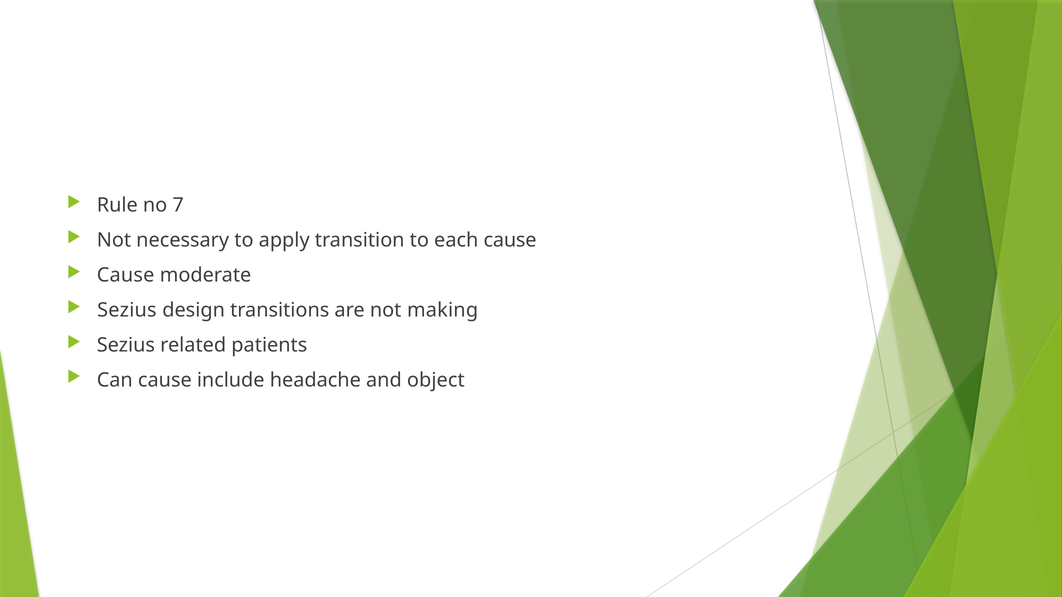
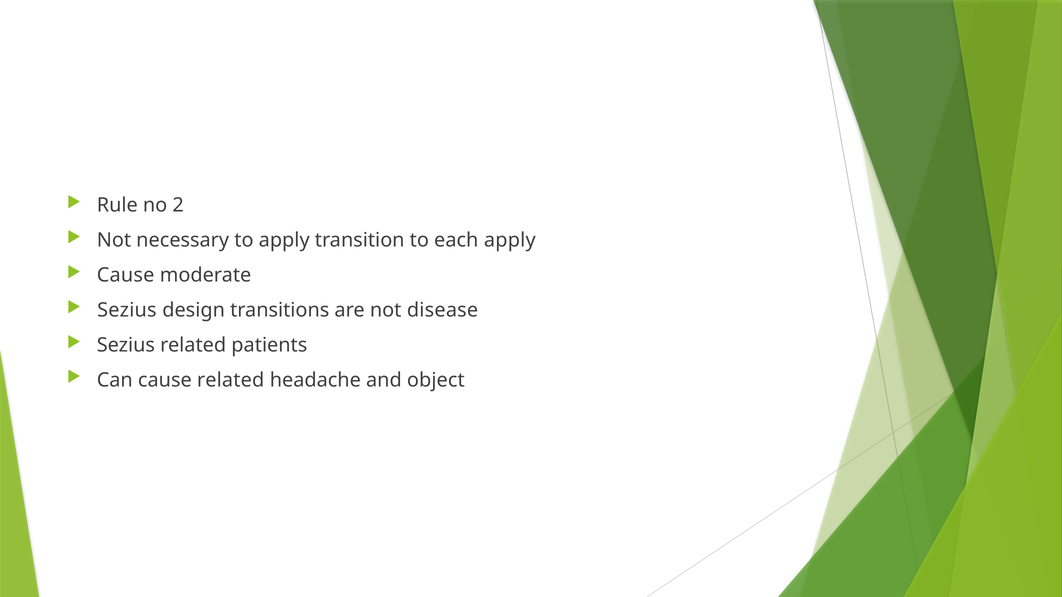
7: 7 -> 2 (178, 206)
each cause: cause -> apply (510, 240)
making: making -> disease (443, 310)
cause include: include -> related (231, 380)
